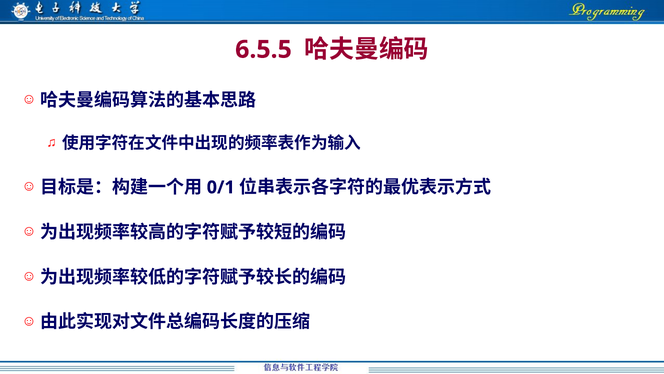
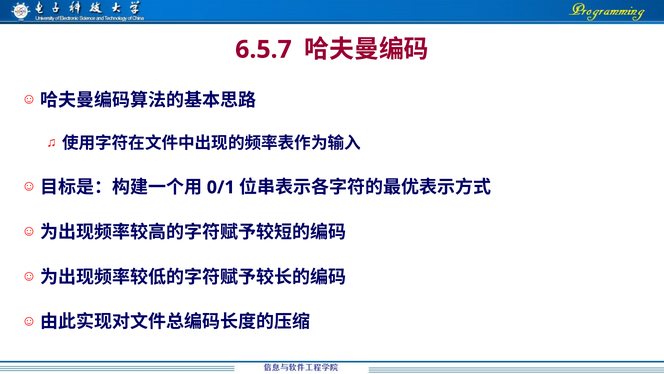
6.5.5: 6.5.5 -> 6.5.7 (263, 49)
